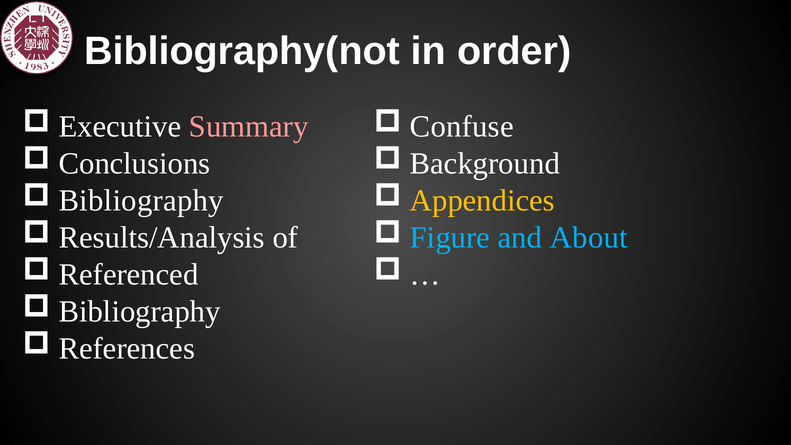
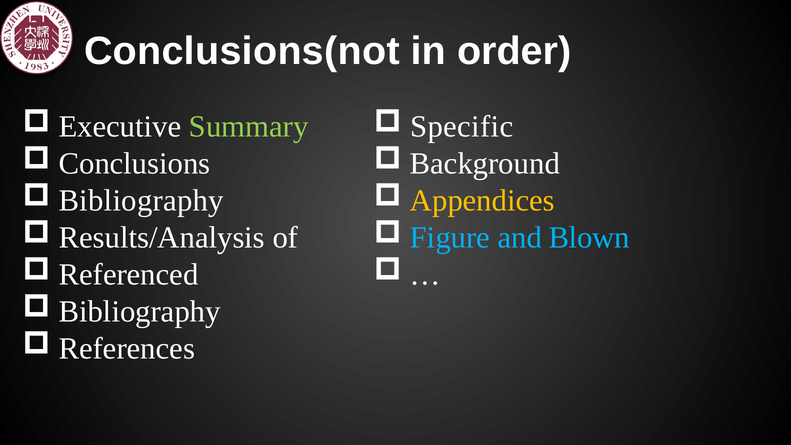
Bibliography(not: Bibliography(not -> Conclusions(not (242, 51)
Summary colour: pink -> light green (249, 127)
Confuse: Confuse -> Specific (462, 127)
About: About -> Blown (589, 238)
